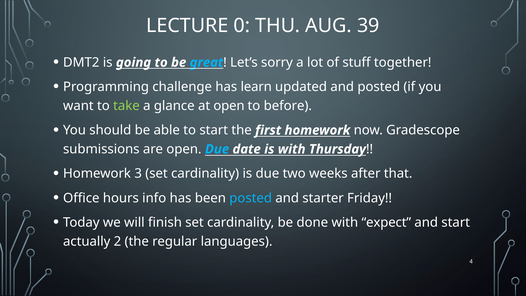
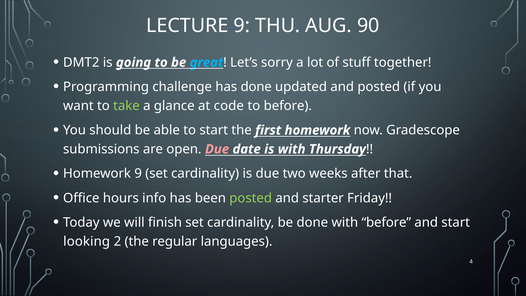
LECTURE 0: 0 -> 9 (242, 26)
39: 39 -> 90 (368, 26)
has learn: learn -> done (256, 87)
at open: open -> code (229, 106)
Due colour: light blue -> pink (217, 149)
Homework 3: 3 -> 9 (138, 174)
posted colour: light blue -> light green (251, 198)
with expect: expect -> before (386, 222)
actually: actually -> looking (87, 241)
